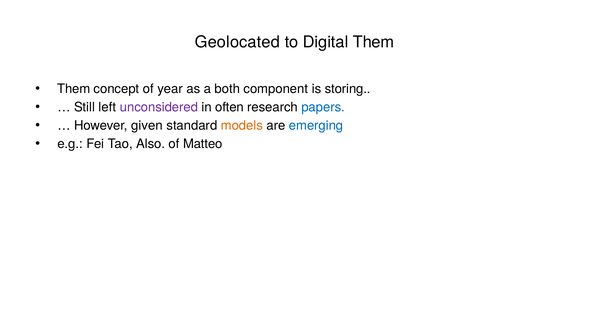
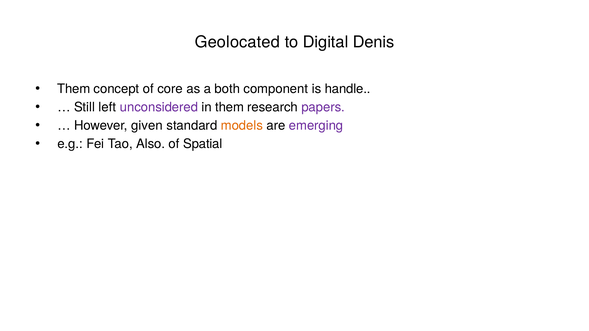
Digital Them: Them -> Denis (374, 42)
year: year -> core (170, 89)
storing: storing -> handle (348, 89)
in often: often -> them (230, 107)
papers colour: blue -> purple (323, 107)
emerging colour: blue -> purple (316, 126)
Matteo: Matteo -> Spatial (203, 144)
